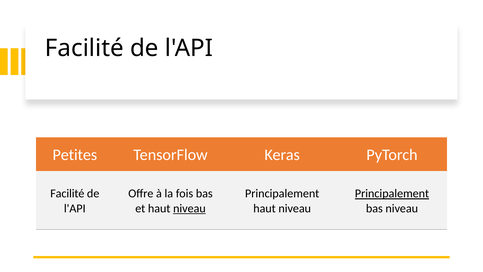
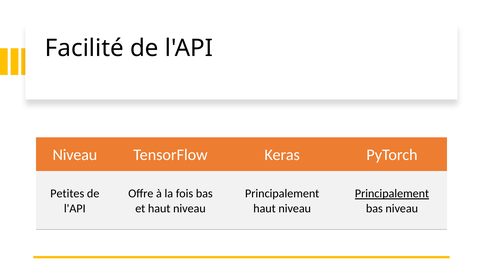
Petites: Petites -> Niveau (75, 155)
Facilité: Facilité -> Petites (67, 193)
niveau underline: present -> none (189, 208)
